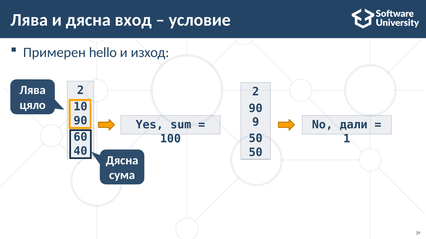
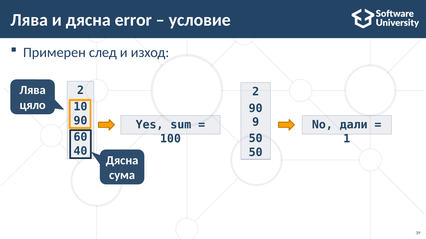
вход: вход -> error (133, 20)
hello: hello -> след (103, 53)
